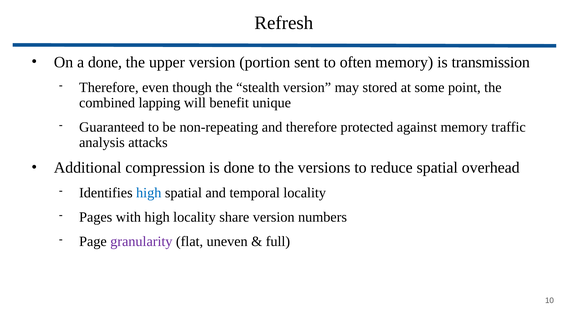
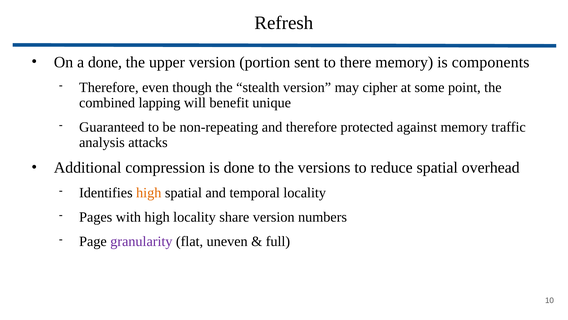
often: often -> there (356, 62)
transmission: transmission -> components (491, 62)
stored: stored -> cipher (380, 87)
high colour: blue -> orange (149, 192)
